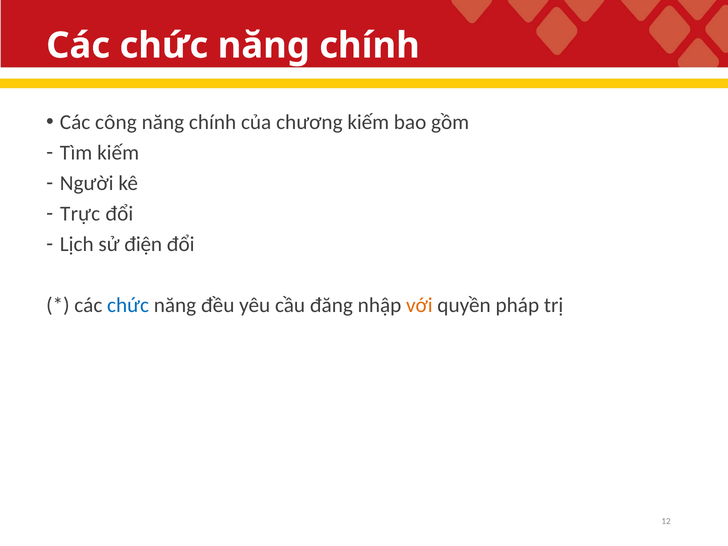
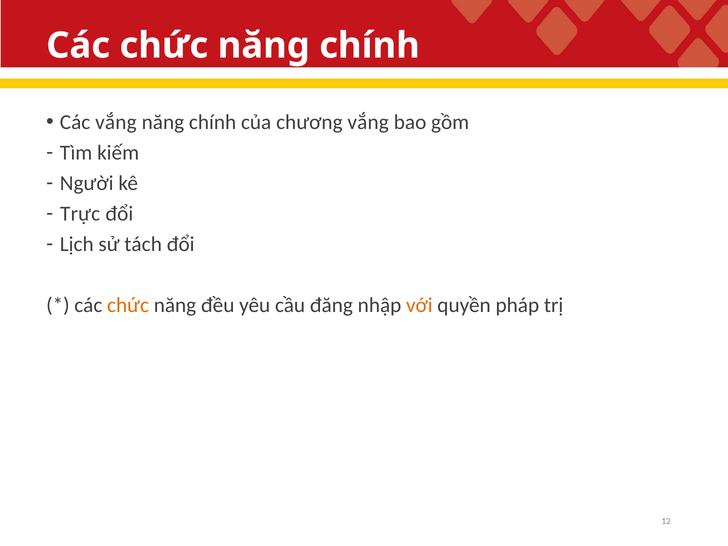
Các công: công -> vắng (116, 122)
chương kiếm: kiếm -> vắng (368, 122)
điện: điện -> tách (143, 244)
chức colour: blue -> orange (128, 305)
